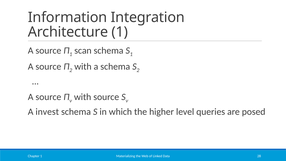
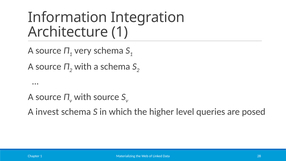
scan: scan -> very (83, 51)
